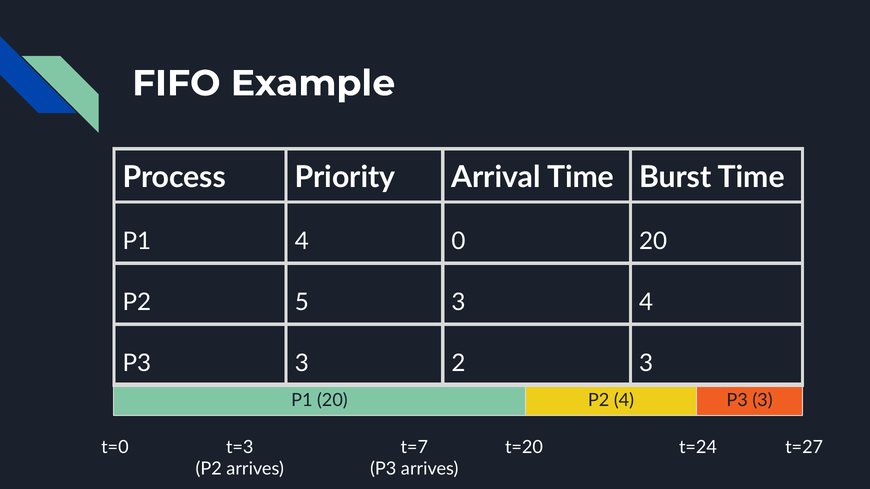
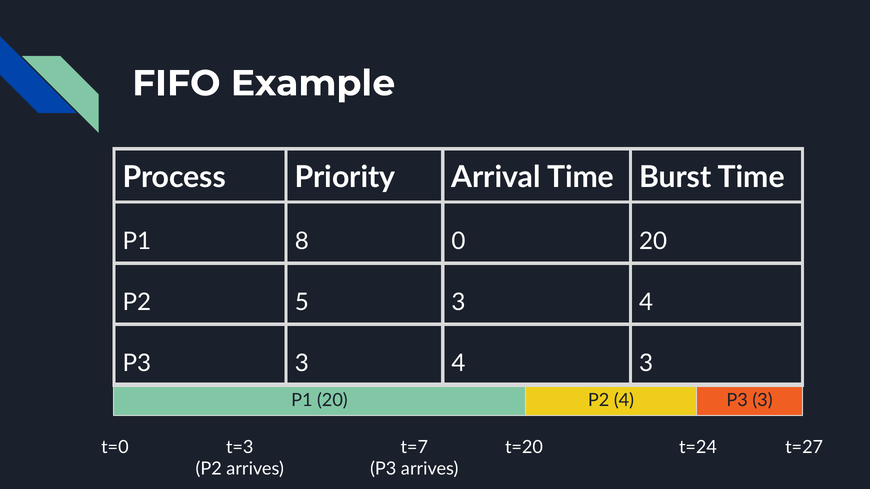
P1 4: 4 -> 8 (302, 241)
P3 3 2: 2 -> 4 (458, 364)
